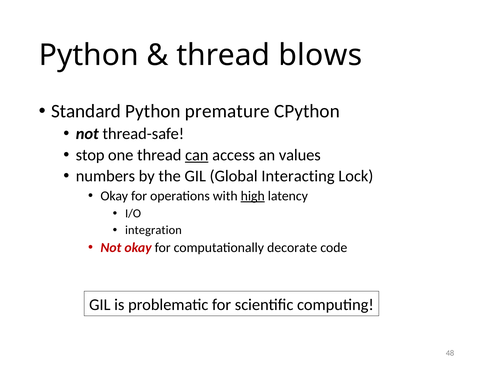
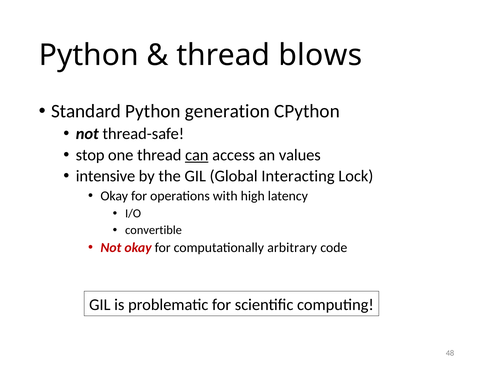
premature: premature -> generation (227, 111)
numbers: numbers -> intensive (105, 176)
high underline: present -> none (253, 196)
integration: integration -> convertible (153, 230)
decorate: decorate -> arbitrary (292, 247)
